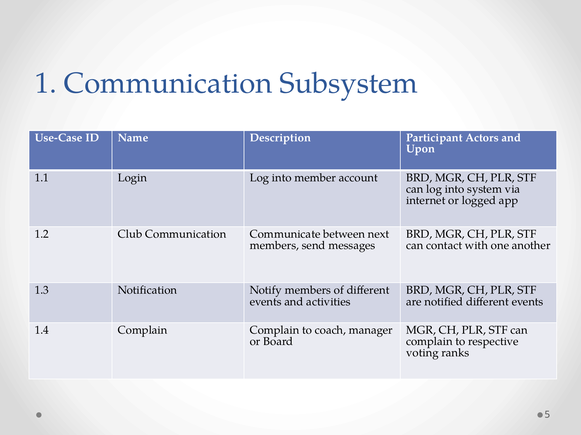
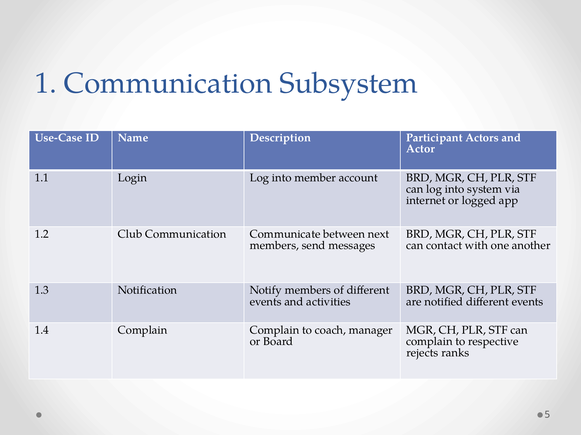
Upon: Upon -> Actor (421, 149)
voting: voting -> rejects (422, 353)
